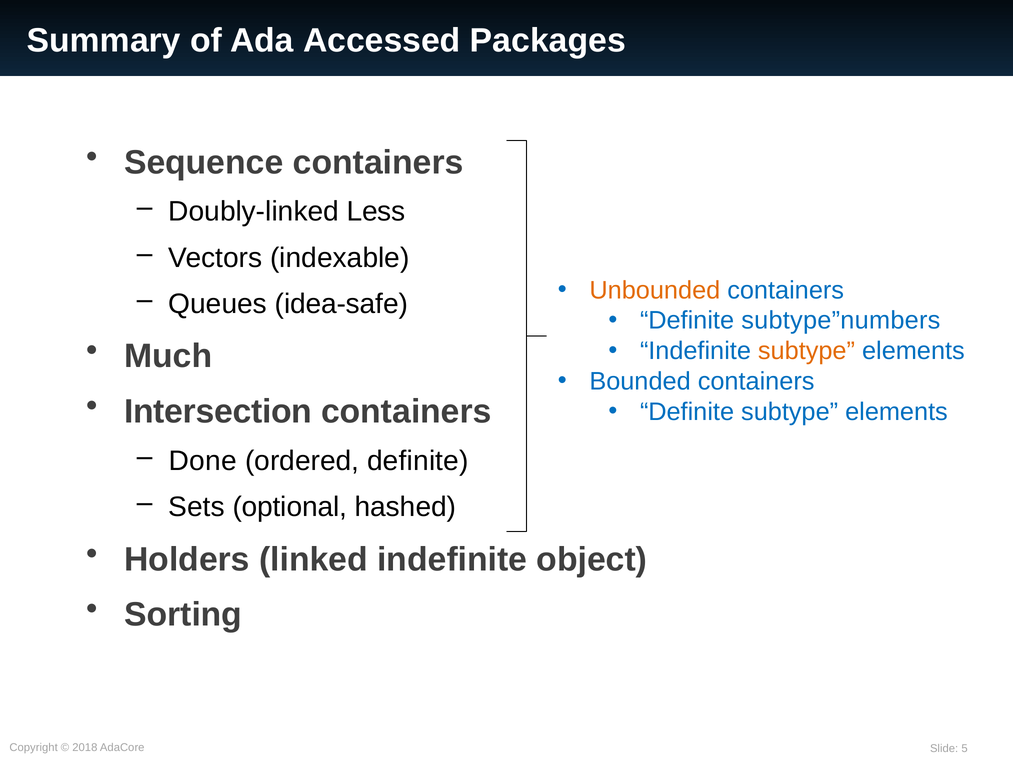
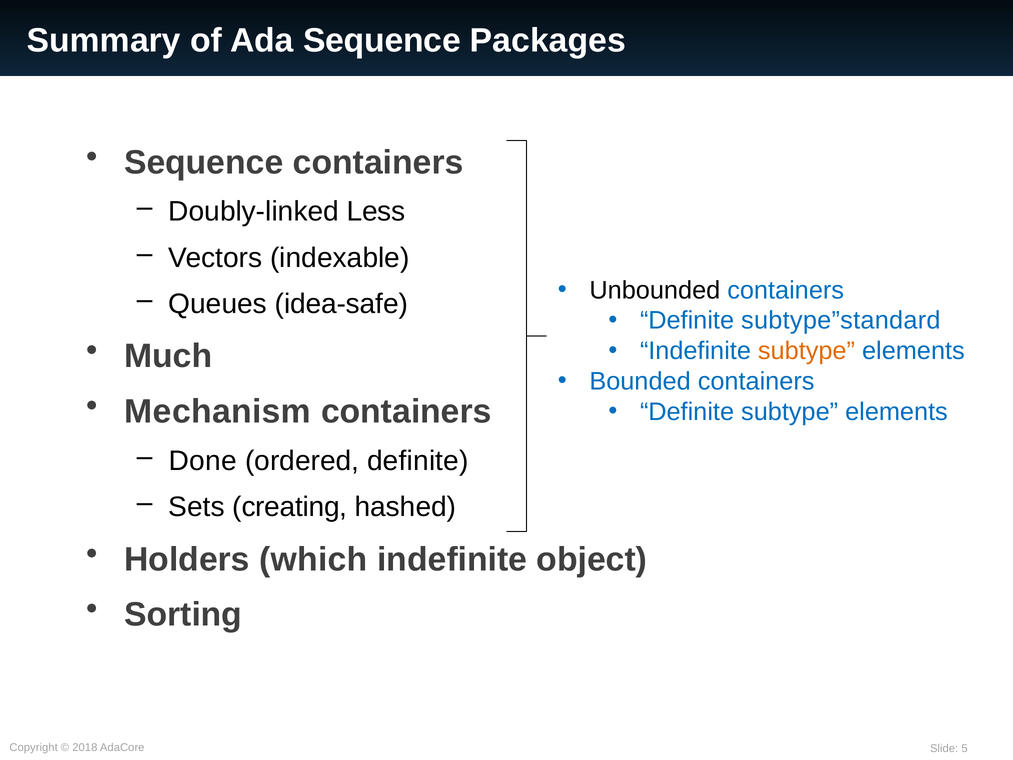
Ada Accessed: Accessed -> Sequence (382, 40)
Unbounded colour: orange -> black (655, 290)
subtype”numbers: subtype”numbers -> subtype”standard (841, 321)
Intersection: Intersection -> Mechanism (218, 412)
optional: optional -> creating (290, 507)
linked: linked -> which (313, 559)
